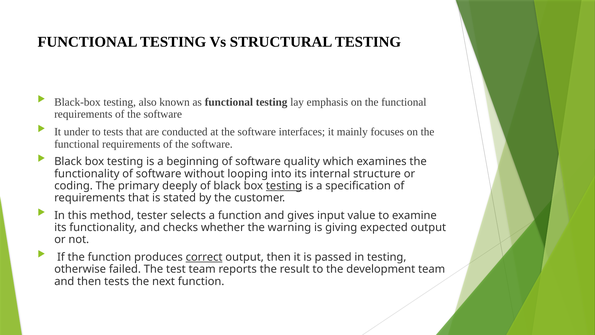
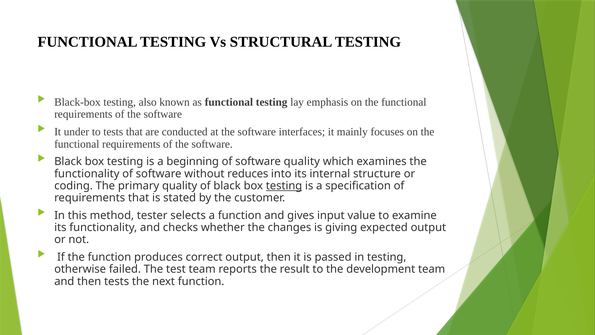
looping: looping -> reduces (248, 174)
primary deeply: deeply -> quality (180, 186)
warning: warning -> changes (289, 227)
correct underline: present -> none (204, 257)
